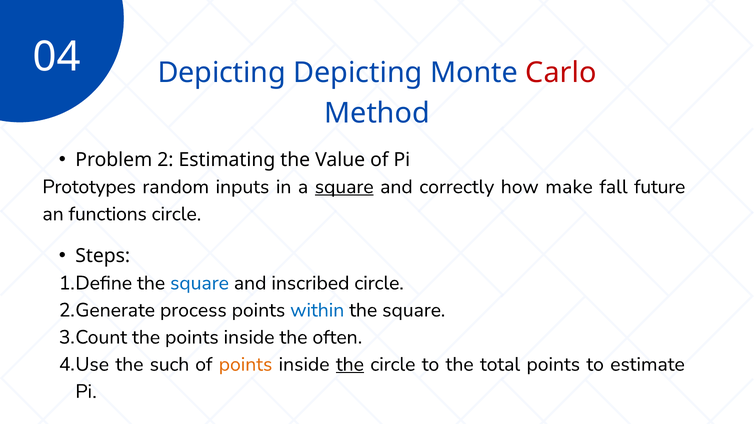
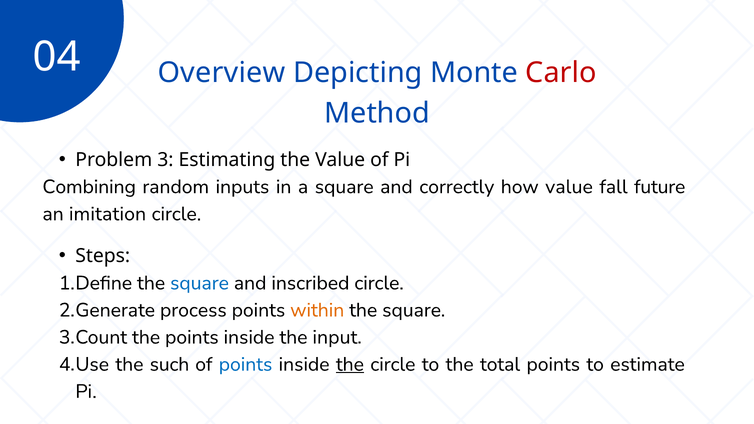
Depicting: Depicting -> Overview (221, 73)
2: 2 -> 3 (165, 160)
Prototypes: Prototypes -> Combining (89, 187)
square underline: present -> none (344, 187)
how make: make -> value (569, 187)
functions: functions -> imitation (108, 214)
within colour: blue -> orange (317, 310)
often: often -> input (337, 337)
points colour: orange -> blue (246, 364)
